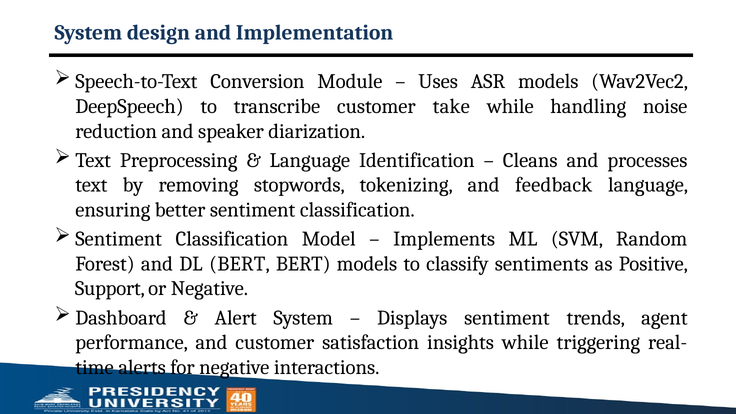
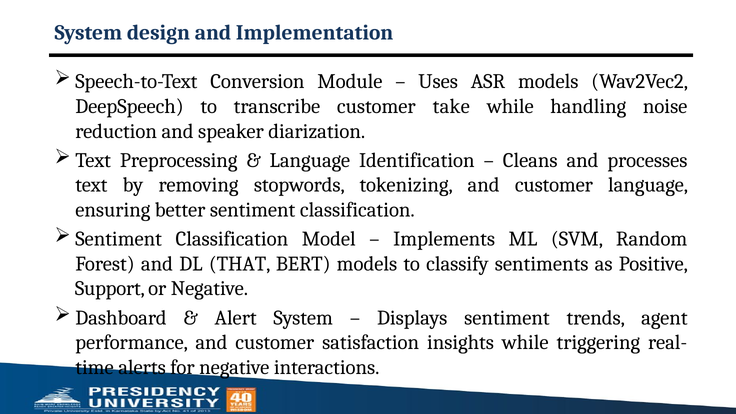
tokenizing and feedback: feedback -> customer (554, 185)
DL BERT: BERT -> THAT (240, 264)
